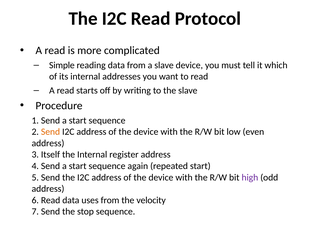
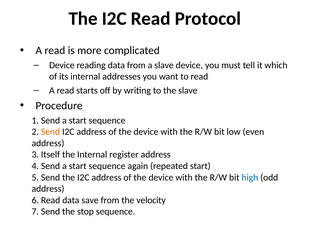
Simple: Simple -> Device (62, 65)
high colour: purple -> blue (250, 178)
uses: uses -> save (90, 200)
